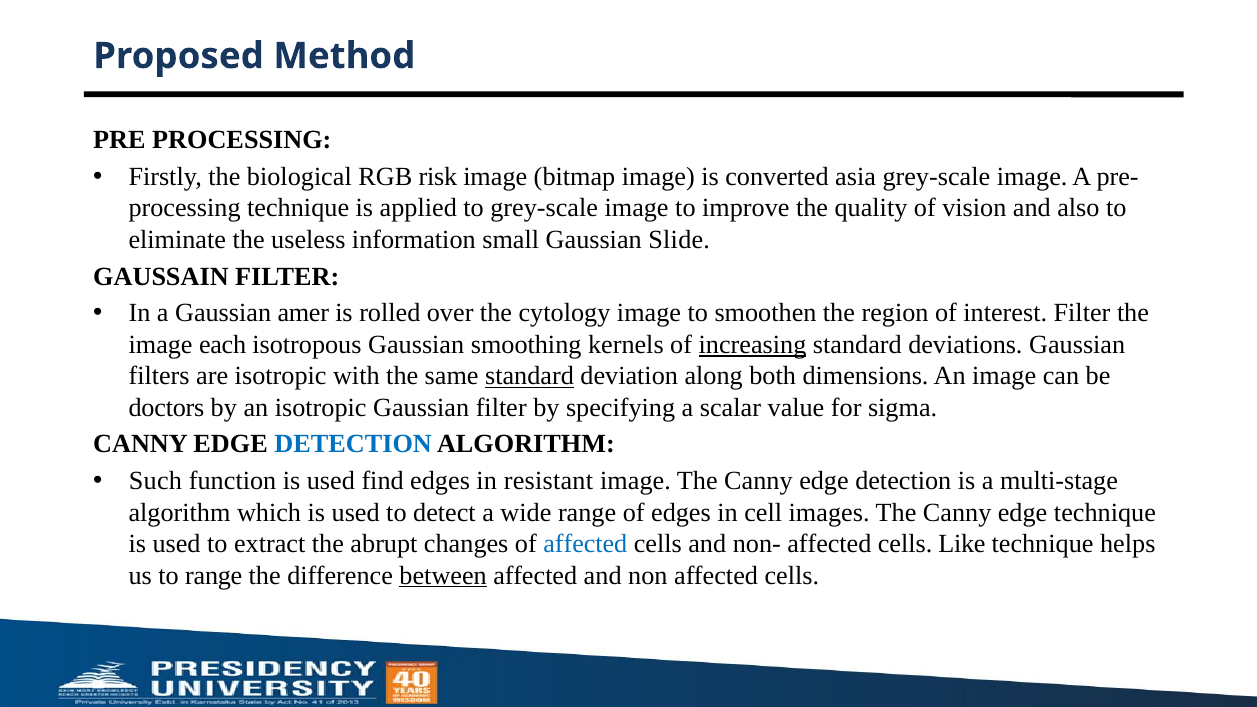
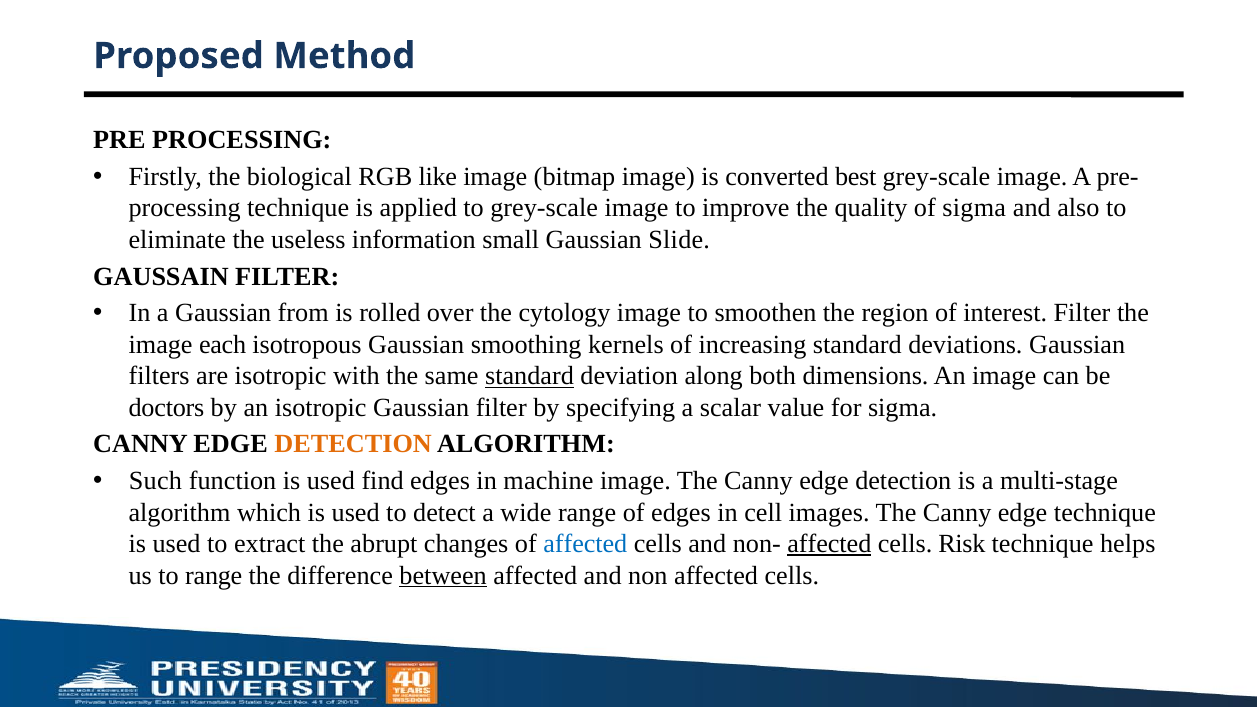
risk: risk -> like (438, 177)
asia: asia -> best (856, 177)
of vision: vision -> sigma (974, 208)
amer: amer -> from (303, 313)
increasing underline: present -> none (753, 345)
DETECTION colour: blue -> orange (353, 444)
resistant: resistant -> machine (548, 481)
affected underline: none -> present (829, 544)
Like: Like -> Risk (962, 544)
